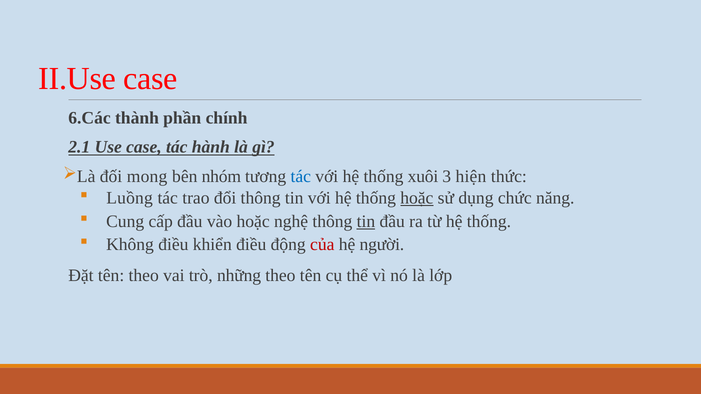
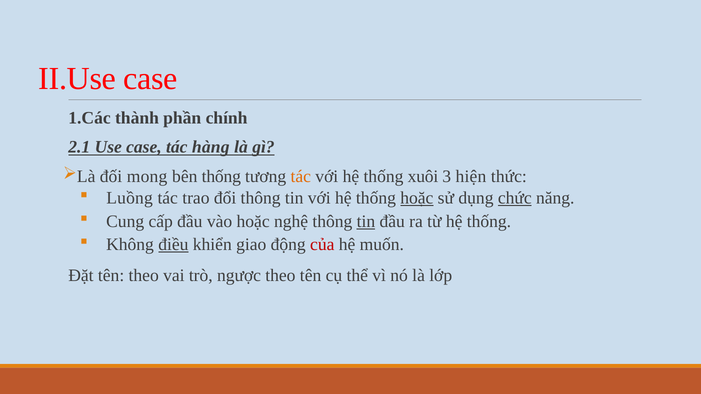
6.Các: 6.Các -> 1.Các (90, 118)
hành: hành -> hàng (211, 147)
bên nhóm: nhóm -> thống (221, 176)
tác colour: blue -> orange (301, 176)
chức underline: none -> present (515, 198)
điều underline: none -> present (173, 245)
khiển điều: điều -> giao (251, 245)
người: người -> muốn (382, 245)
những: những -> ngược (239, 275)
